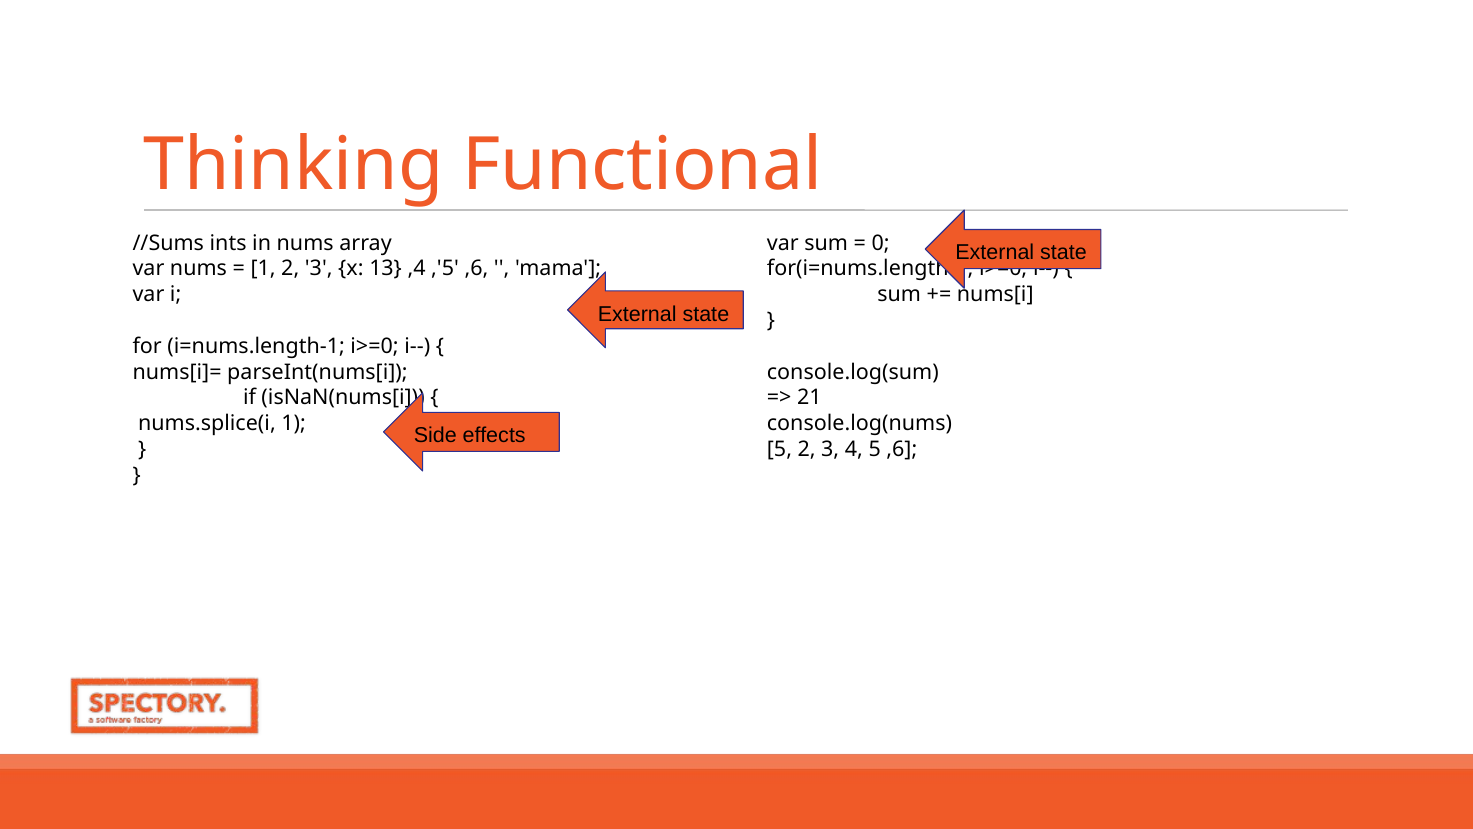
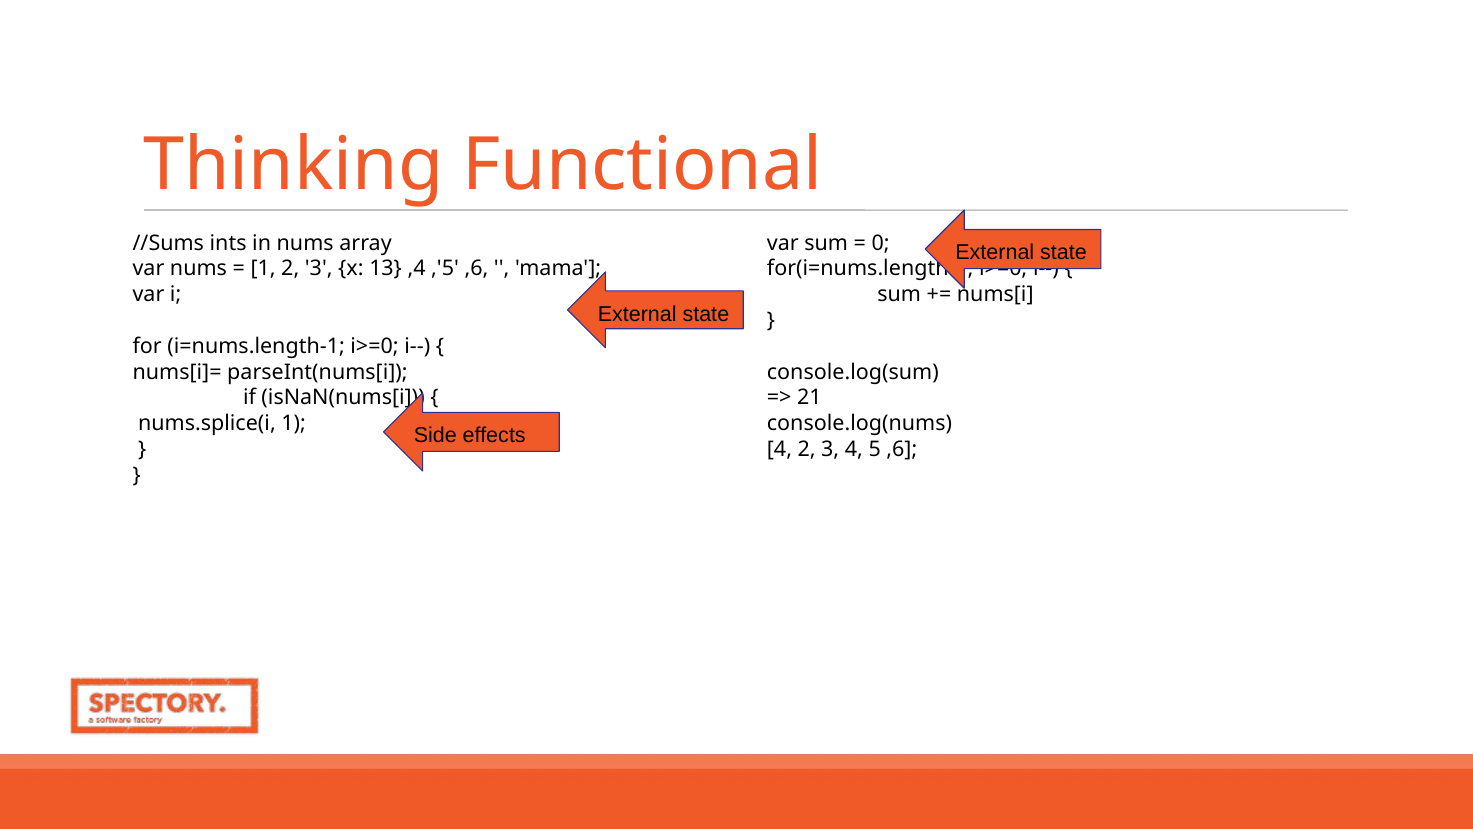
5: 5 -> 4 (779, 449)
